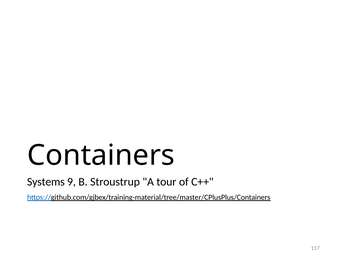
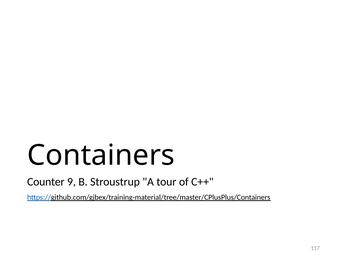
Systems: Systems -> Counter (46, 182)
